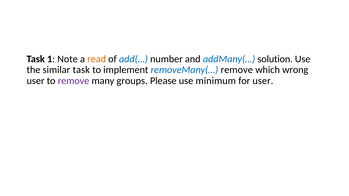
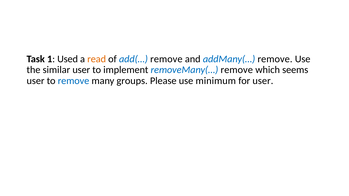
Note: Note -> Used (68, 59)
add(… number: number -> remove (166, 59)
addMany(… solution: solution -> remove (275, 59)
similar task: task -> user (81, 70)
wrong: wrong -> seems (295, 70)
remove colour: purple -> blue (74, 81)
